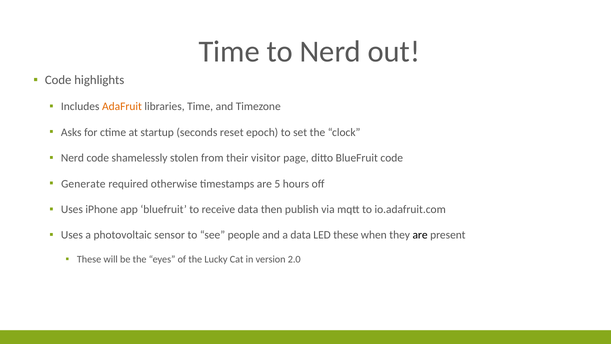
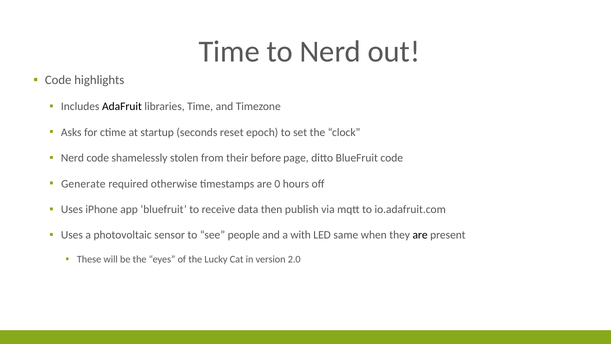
AdaFruit colour: orange -> black (122, 106)
visitor: visitor -> before (266, 158)
5: 5 -> 0 (277, 184)
a data: data -> with (301, 235)
LED these: these -> same (346, 235)
